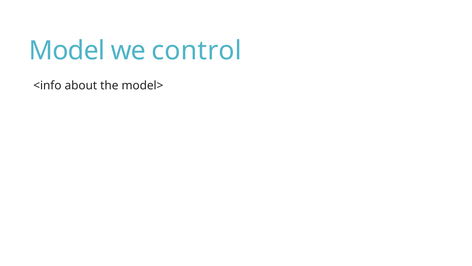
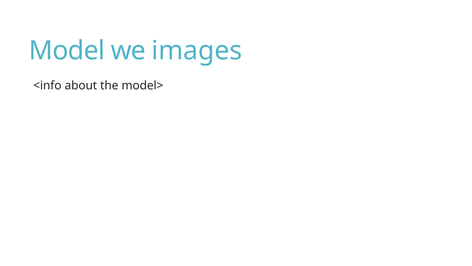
control: control -> images (197, 51)
